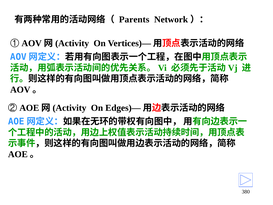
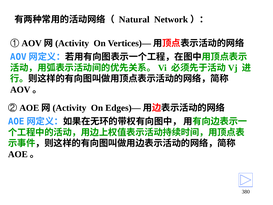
Parents: Parents -> Natural (134, 20)
